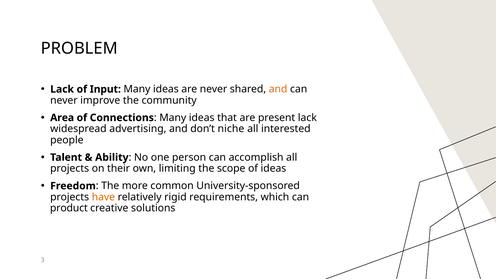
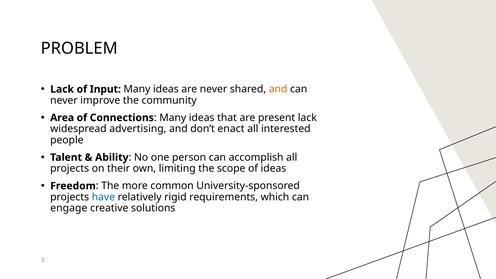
niche: niche -> enact (231, 129)
have colour: orange -> blue (103, 197)
product: product -> engage (69, 208)
